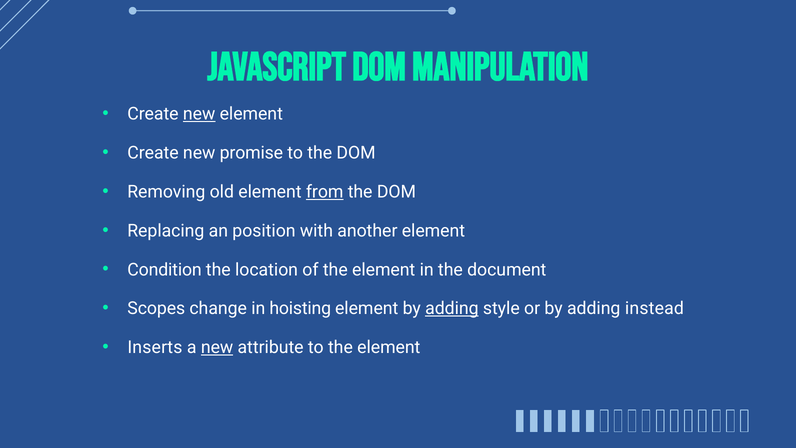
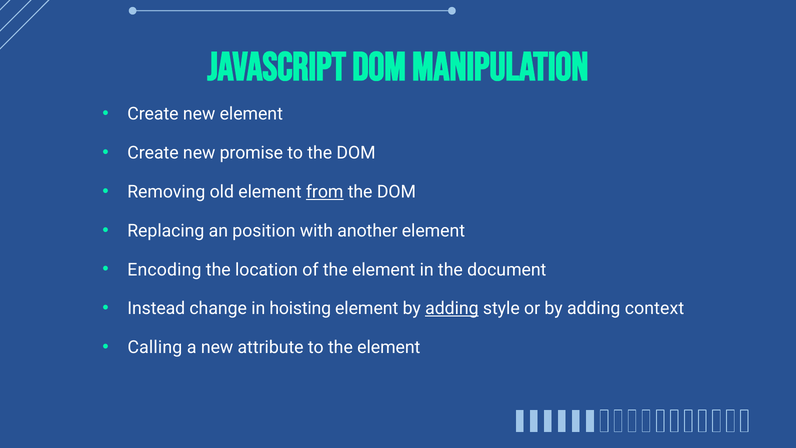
new underline: present -> none (199, 114)
Condition: Condition -> Encoding (164, 270)
Scopes: Scopes -> Instead (156, 308)
instead: instead -> context (654, 308)
Inserts: Inserts -> Calling (155, 347)
new underline: present -> none (217, 347)
